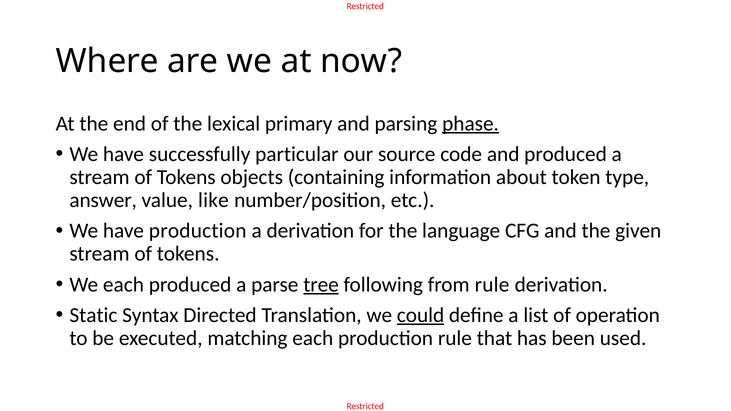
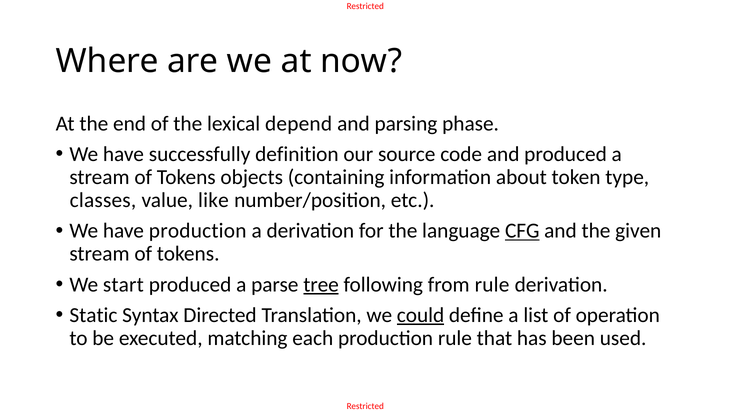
primary: primary -> depend (299, 124)
phase underline: present -> none (471, 124)
particular: particular -> definition (297, 154)
answer: answer -> classes (103, 200)
CFG underline: none -> present (522, 231)
We each: each -> start (123, 285)
